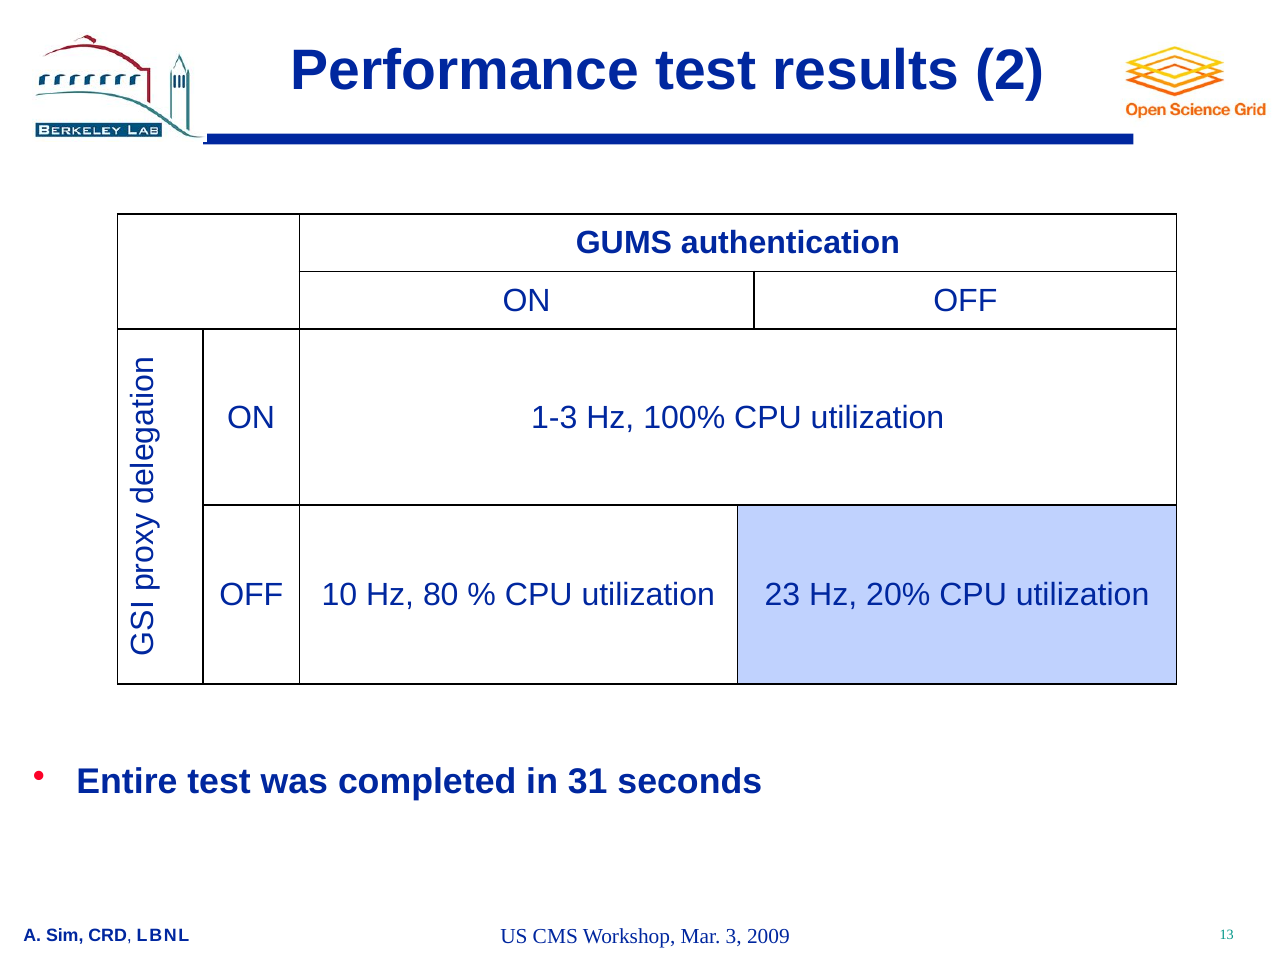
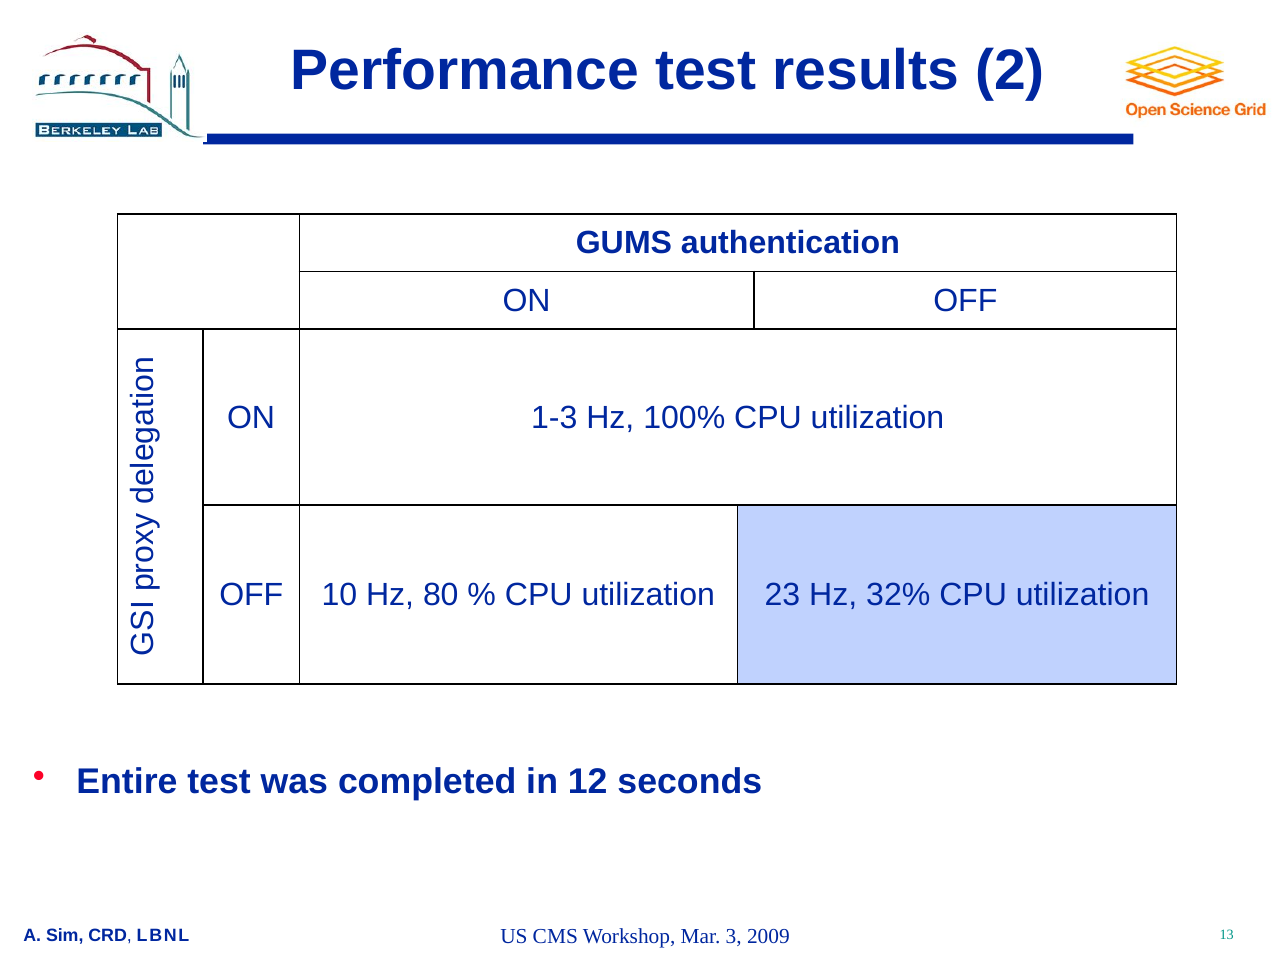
20%: 20% -> 32% (898, 595)
31: 31 -> 12 (588, 782)
